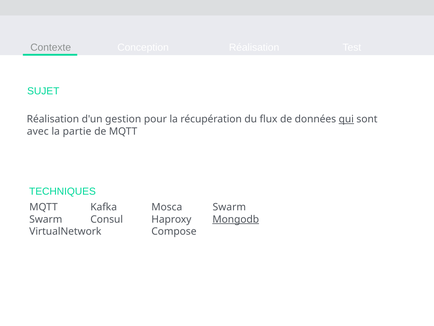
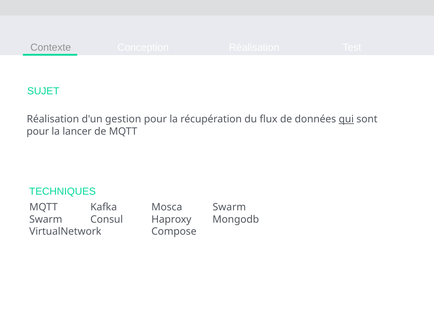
avec: avec -> pour (38, 131)
partie: partie -> lancer (77, 131)
Mongodb underline: present -> none (236, 219)
